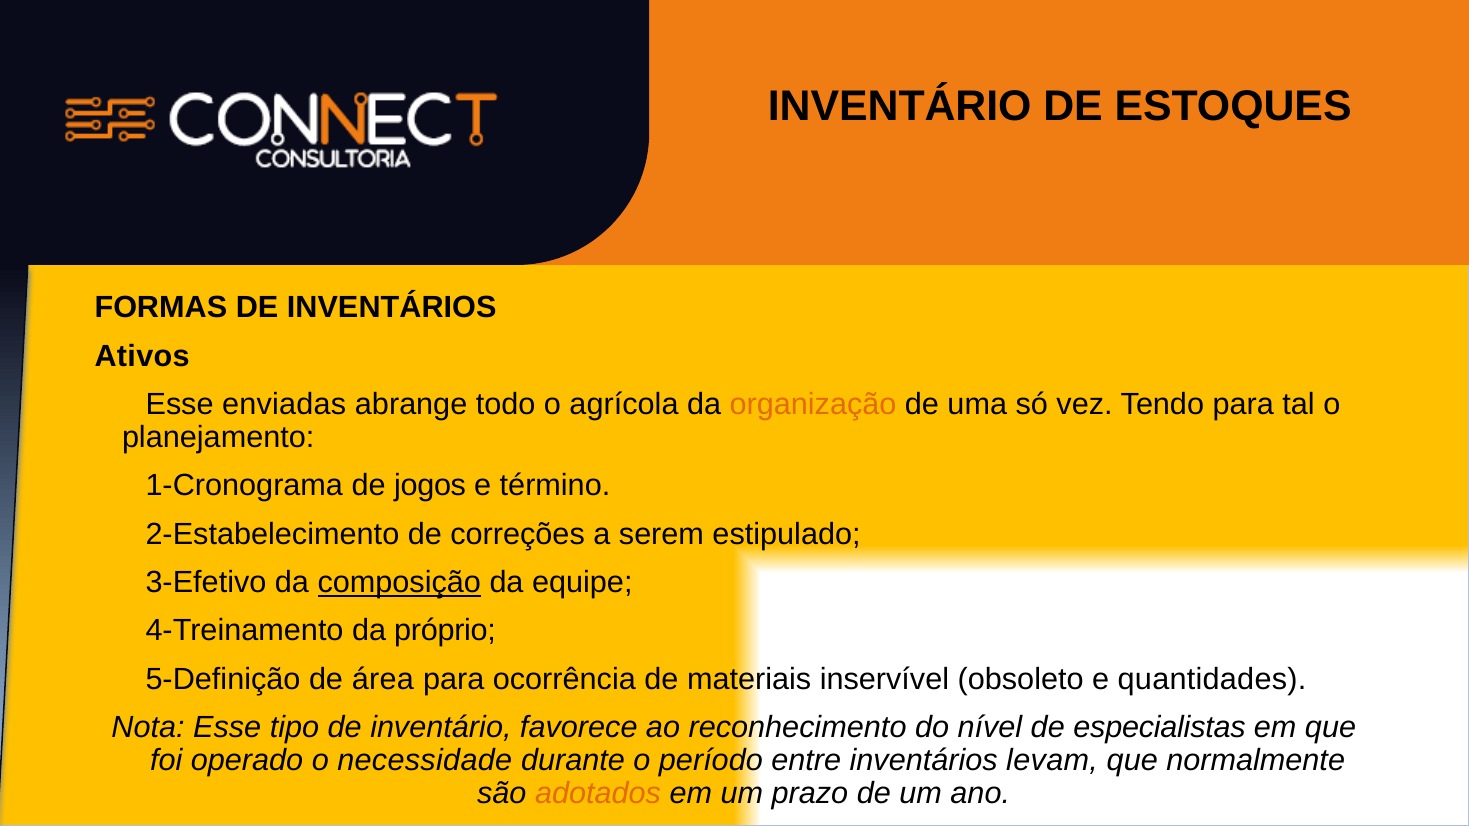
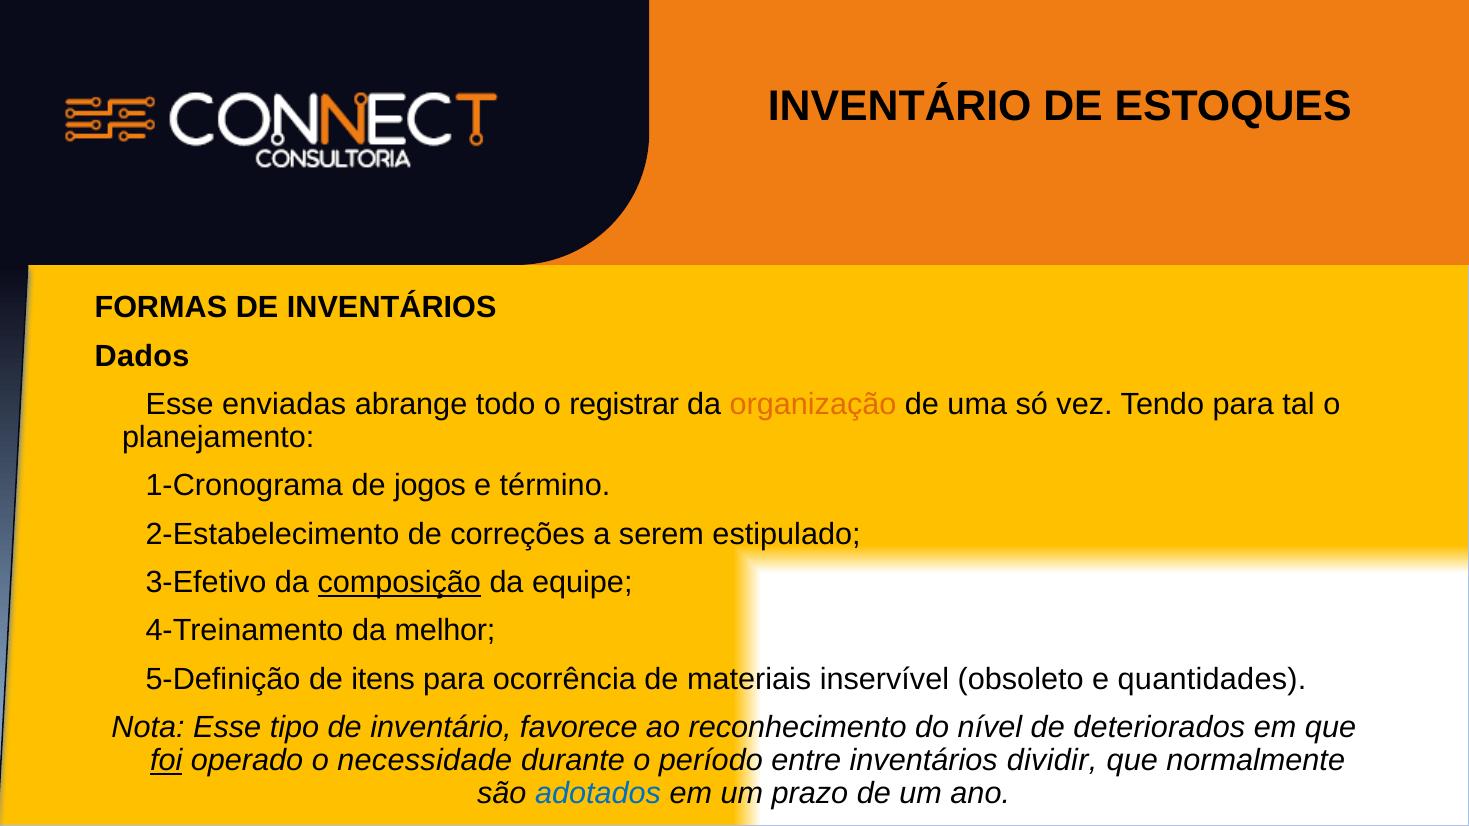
Ativos: Ativos -> Dados (142, 356)
agrícola: agrícola -> registrar (624, 405)
próprio: próprio -> melhor (445, 631)
área: área -> itens (383, 679)
especialistas: especialistas -> deteriorados (1159, 728)
foi underline: none -> present (166, 761)
levam: levam -> dividir (1052, 761)
adotados colour: orange -> blue (598, 794)
